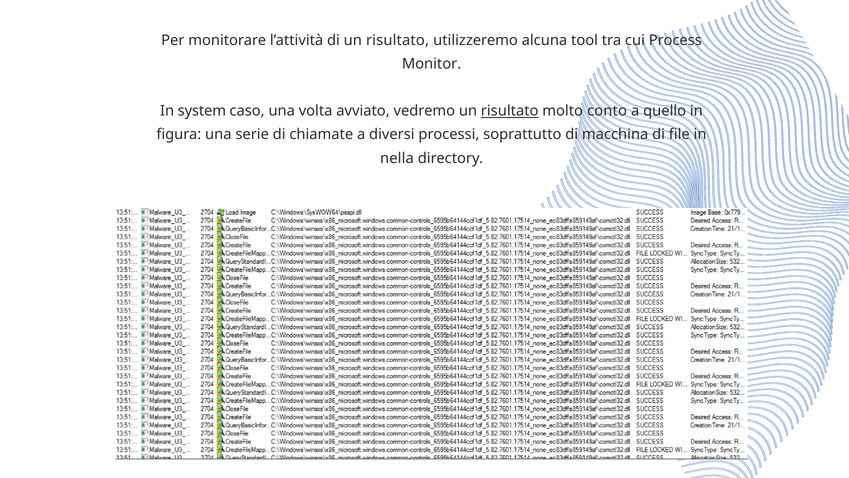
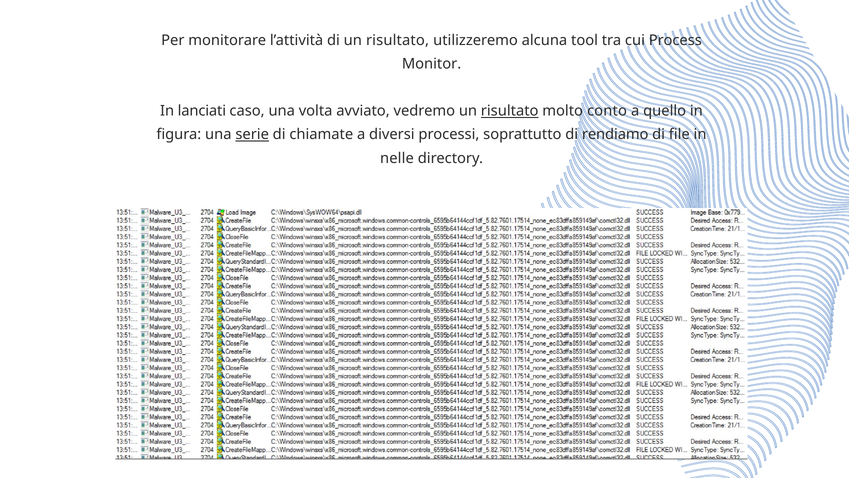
system: system -> lanciati (202, 111)
serie underline: none -> present (252, 134)
macchina: macchina -> rendiamo (615, 134)
nella: nella -> nelle (397, 158)
